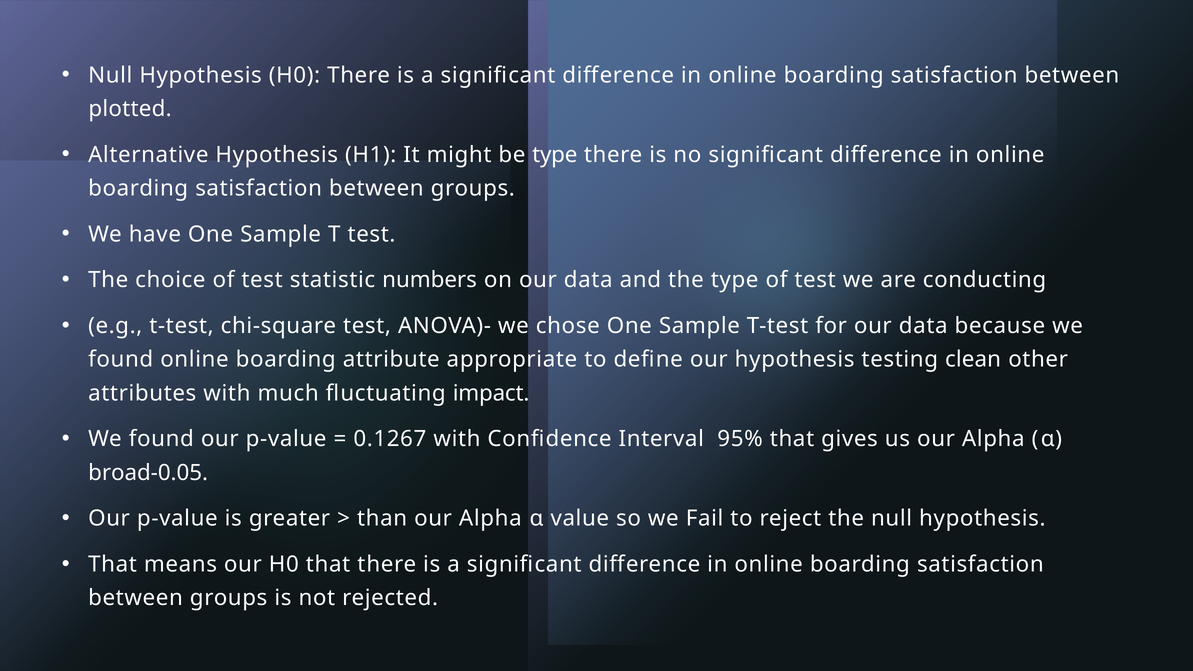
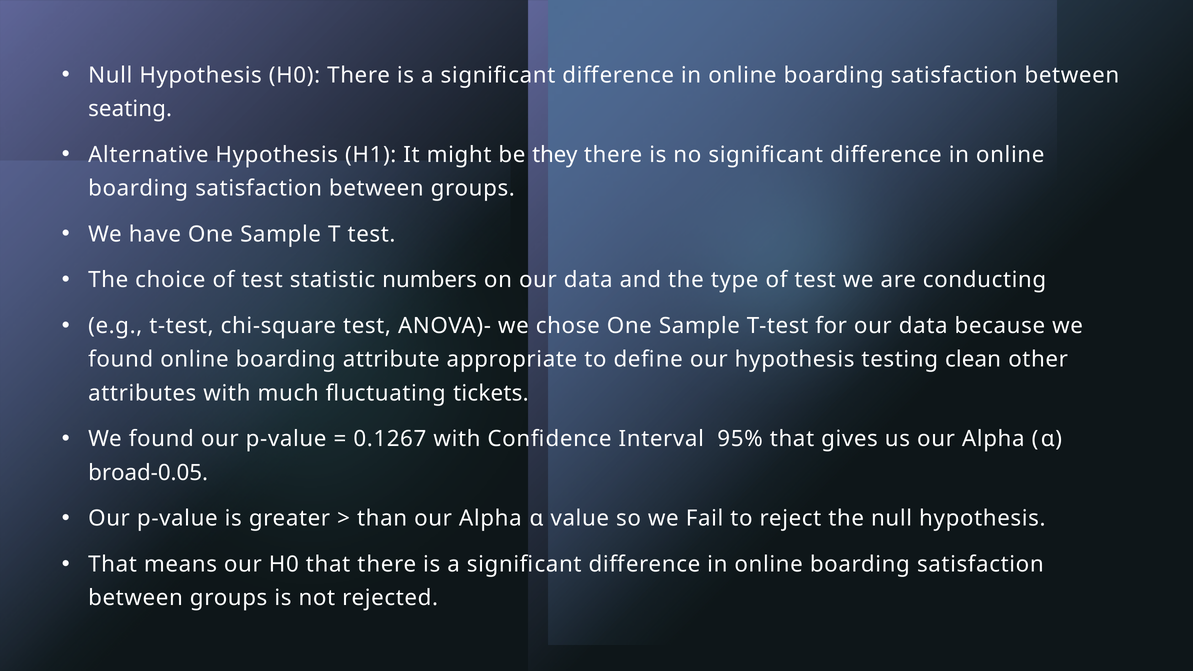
plotted: plotted -> seating (130, 109)
be type: type -> they (555, 155)
impact: impact -> tickets (491, 393)
